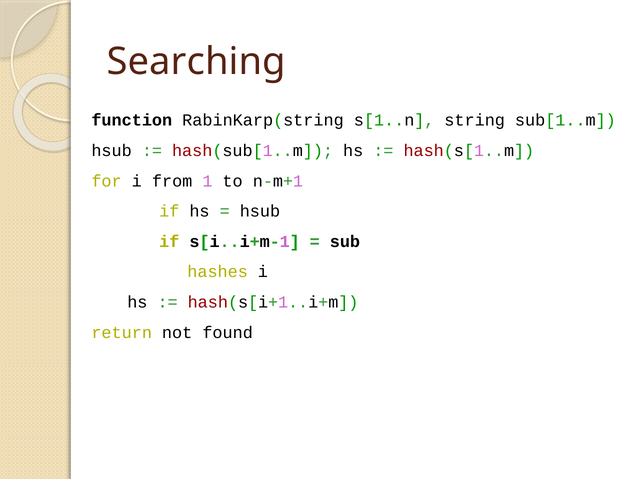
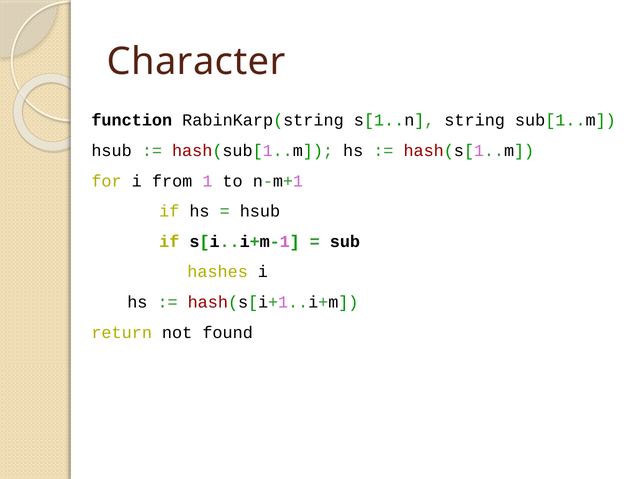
Searching: Searching -> Character (196, 62)
